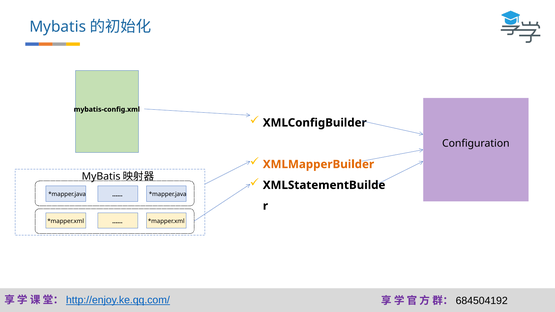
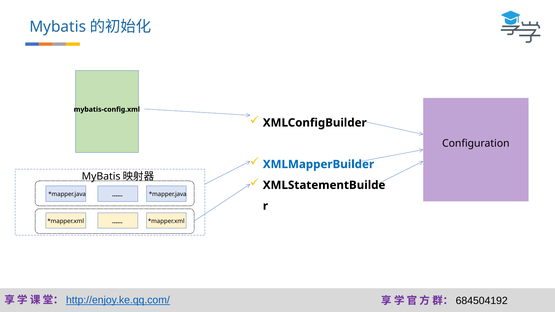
XMLMapperBuilder colour: orange -> blue (318, 164)
